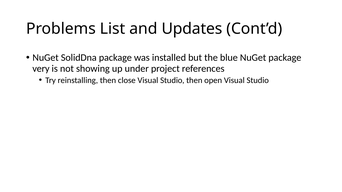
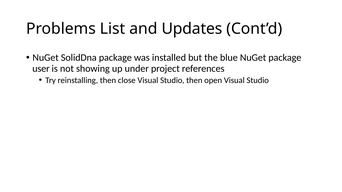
very: very -> user (41, 69)
